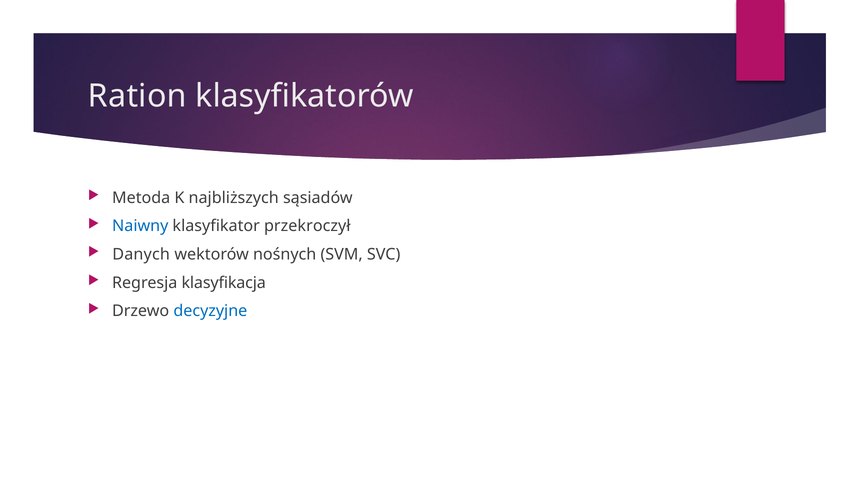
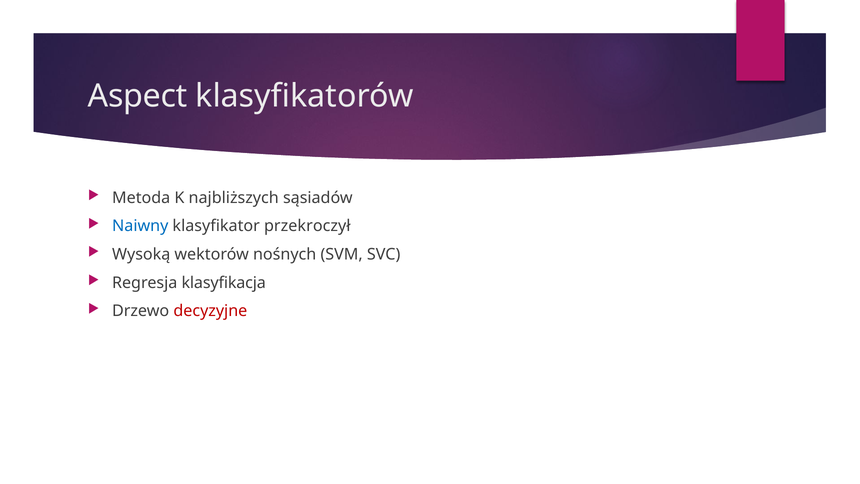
Ration: Ration -> Aspect (138, 96)
Danych: Danych -> Wysoką (141, 254)
decyzyjne colour: blue -> red (210, 311)
